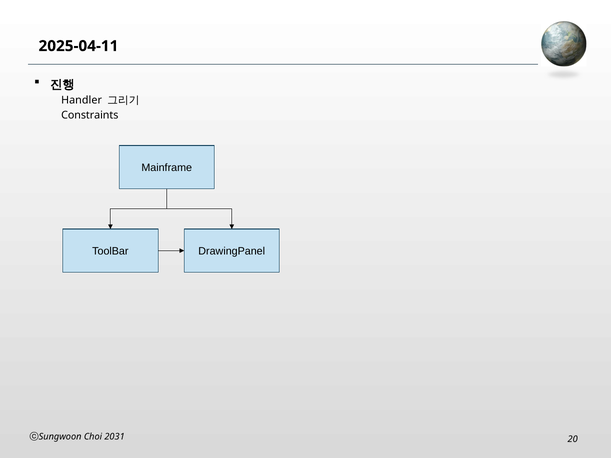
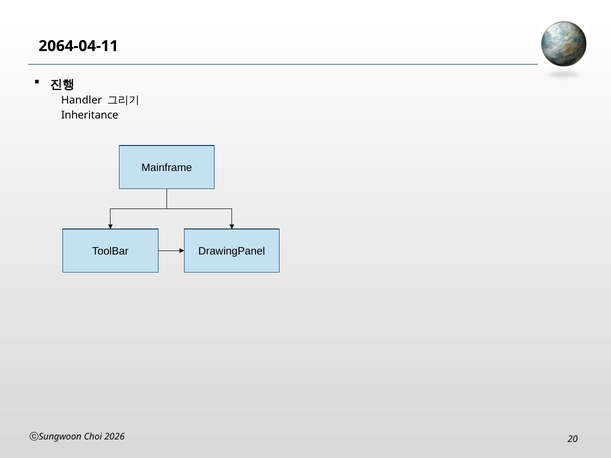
2025-04-11: 2025-04-11 -> 2064-04-11 (78, 46)
Constraints: Constraints -> Inheritance (90, 115)
2031: 2031 -> 2026 (115, 437)
